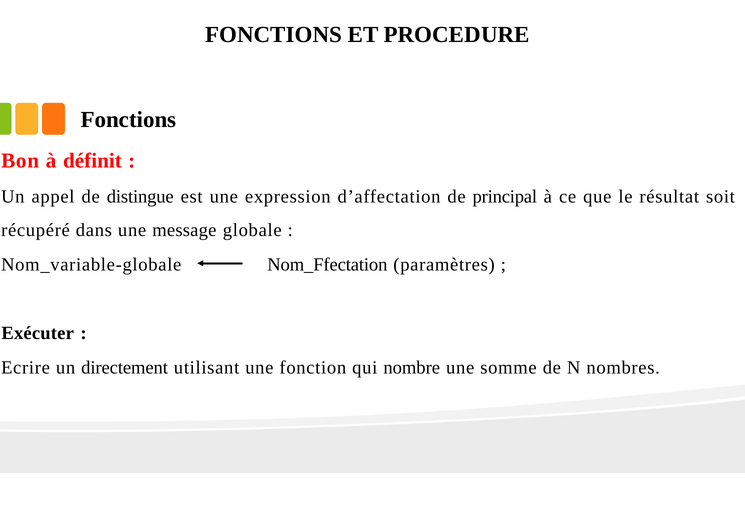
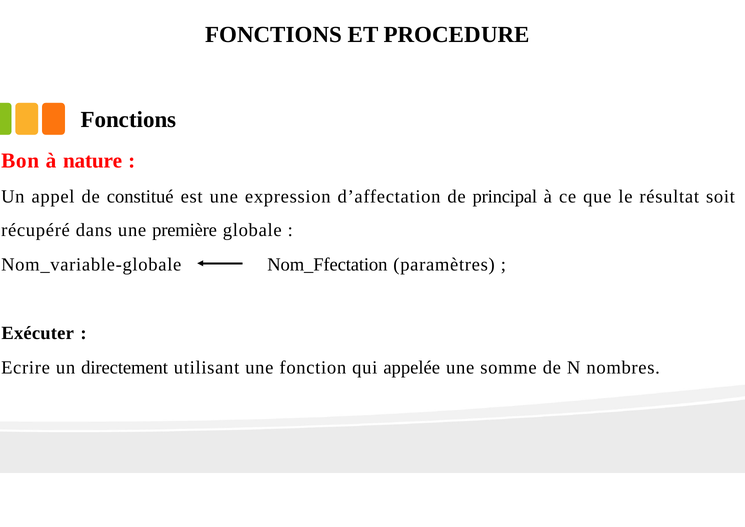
définit: définit -> nature (93, 161)
distingue: distingue -> constitué (140, 197)
message: message -> première (185, 230)
nombre: nombre -> appelée (412, 367)
